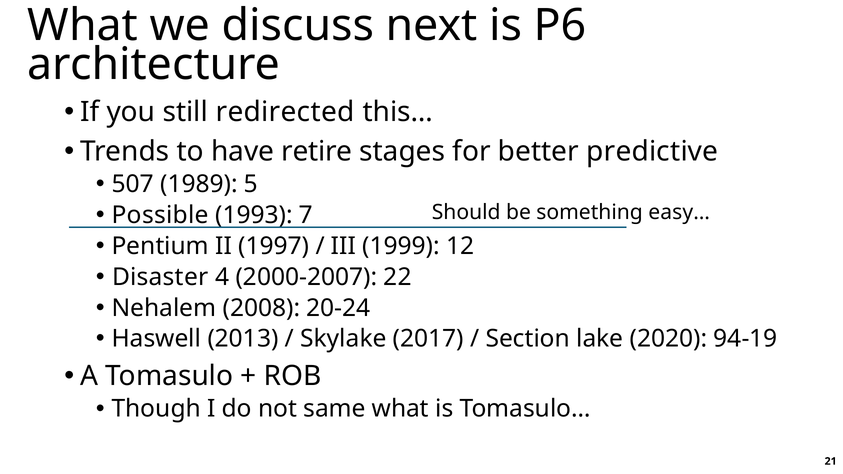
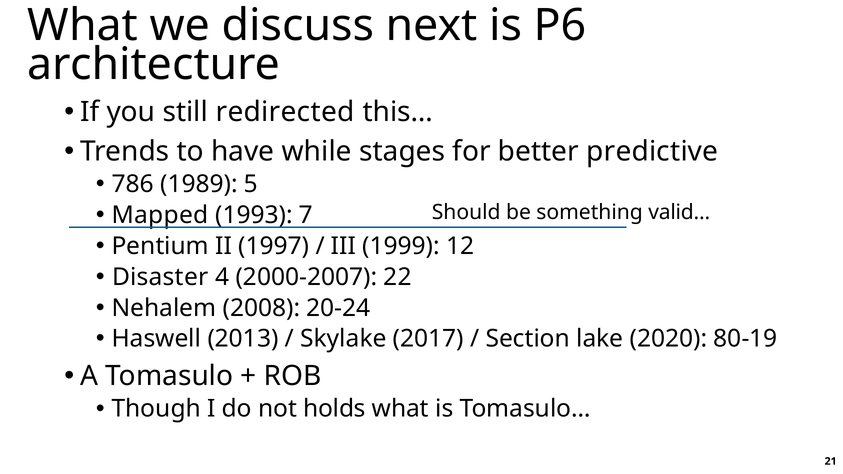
retire: retire -> while (317, 151)
507: 507 -> 786 (133, 184)
Possible: Possible -> Mapped (160, 215)
easy…: easy… -> valid… (679, 213)
94-19: 94-19 -> 80-19 (745, 339)
same: same -> holds (335, 409)
